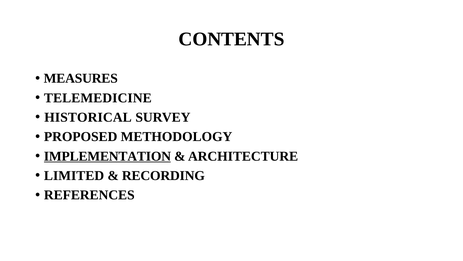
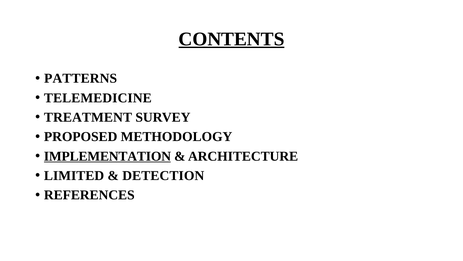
CONTENTS underline: none -> present (231, 39)
MEASURES: MEASURES -> PATTERNS (81, 78)
HISTORICAL: HISTORICAL -> TREATMENT (88, 117)
RECORDING: RECORDING -> DETECTION (163, 175)
